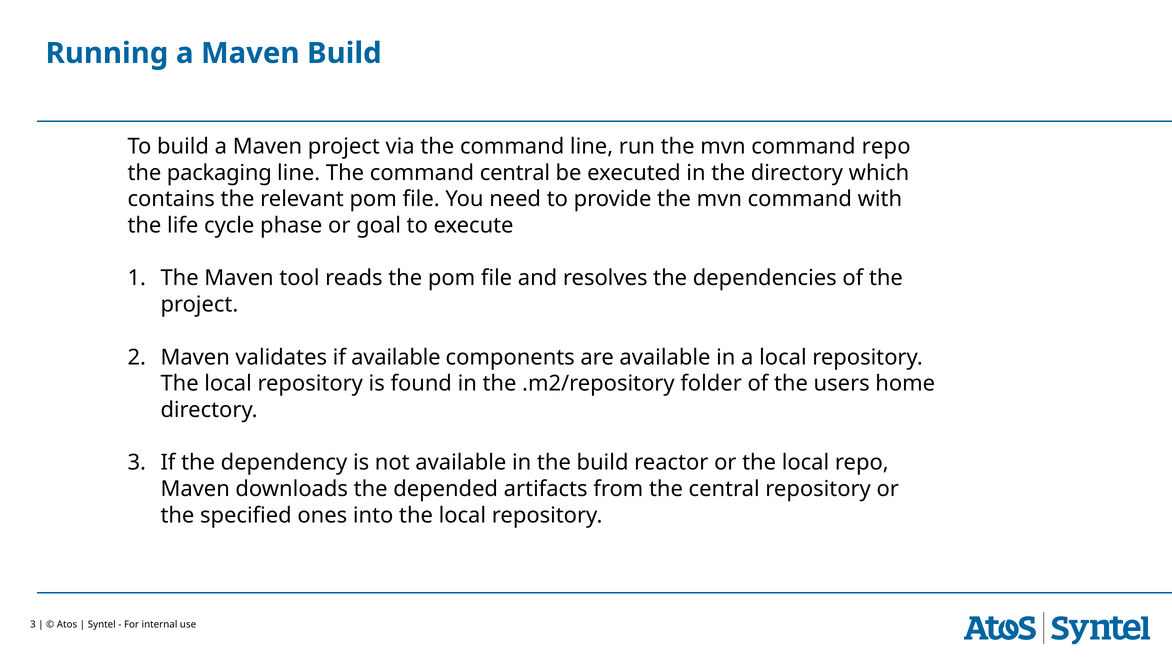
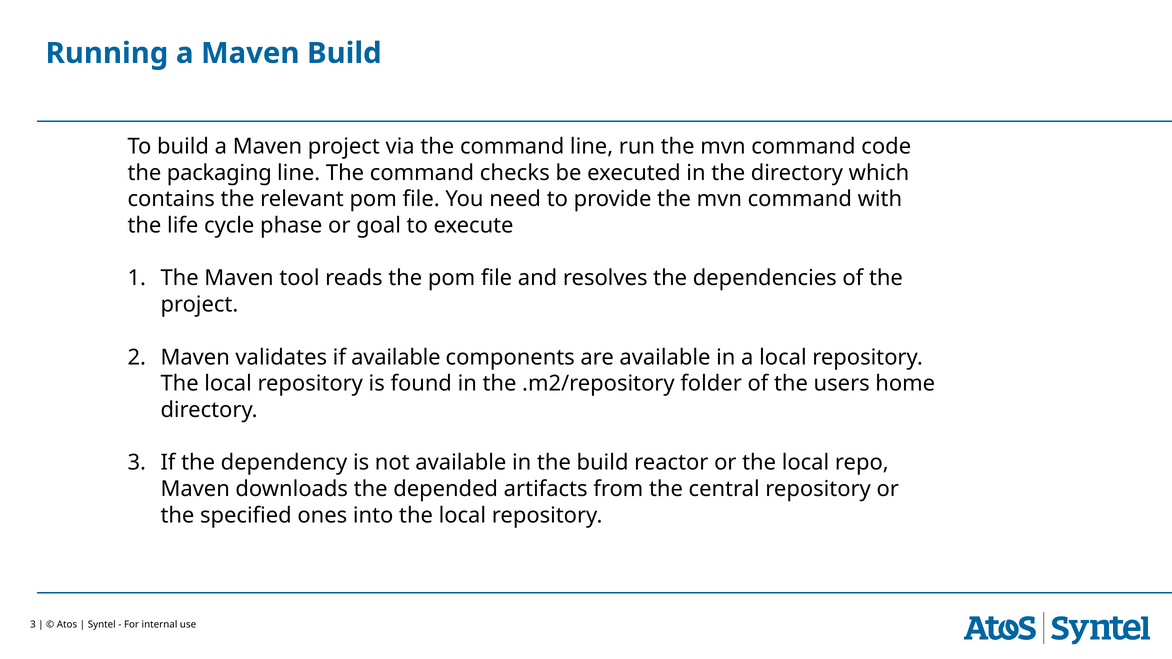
command repo: repo -> code (886, 146)
command central: central -> checks (515, 173)
